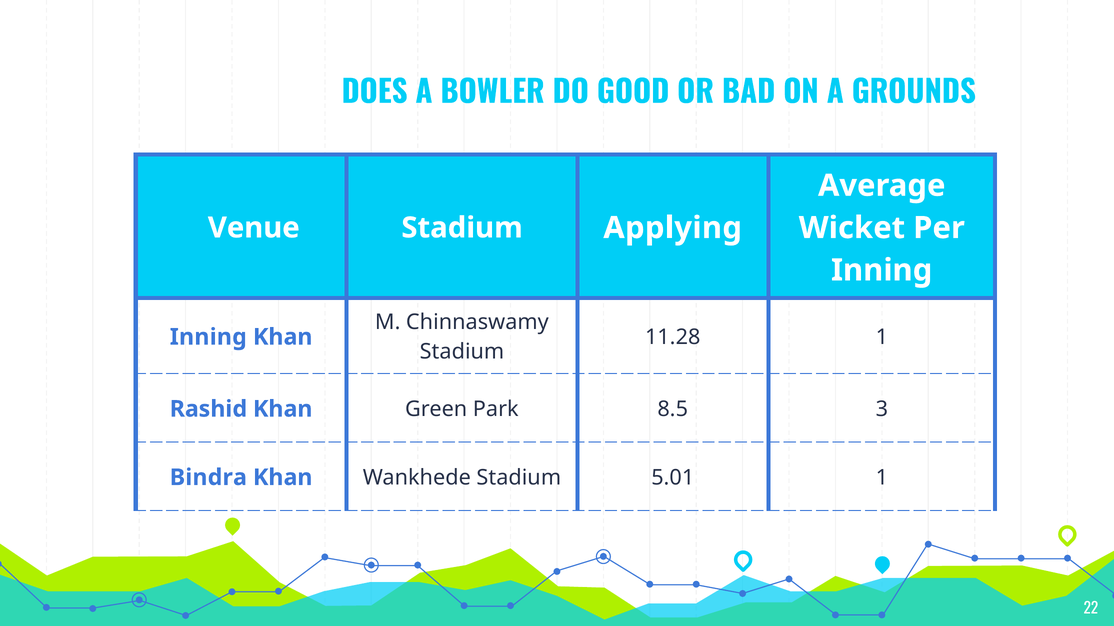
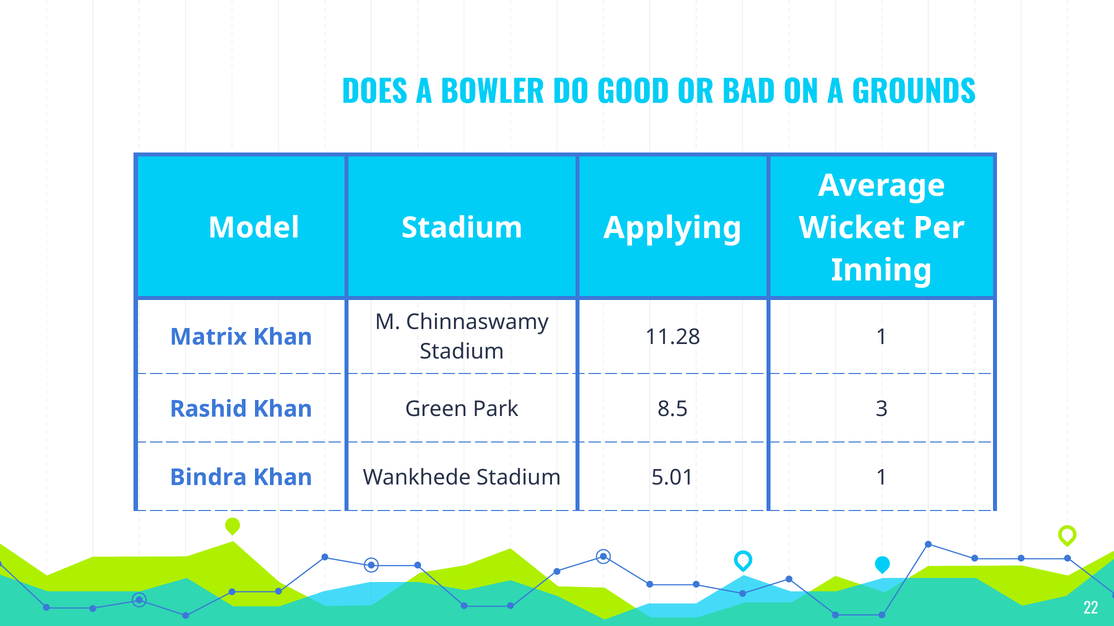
Venue: Venue -> Model (254, 228)
Inning: Inning -> Matrix (208, 337)
